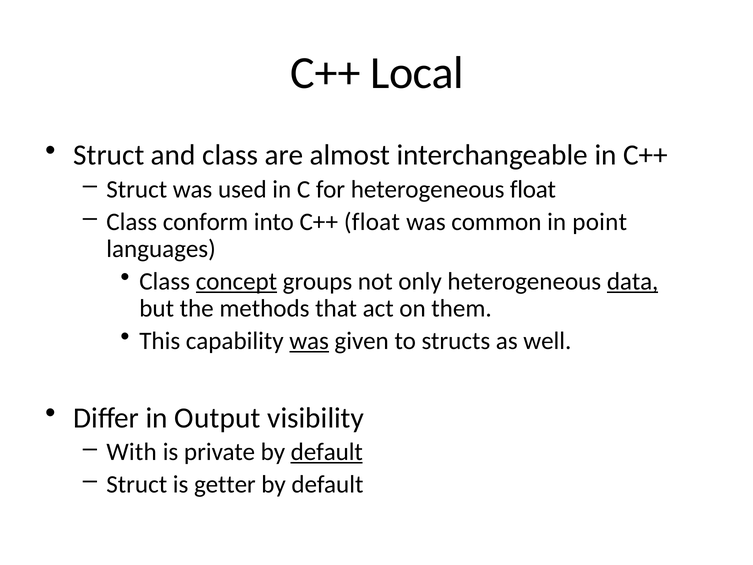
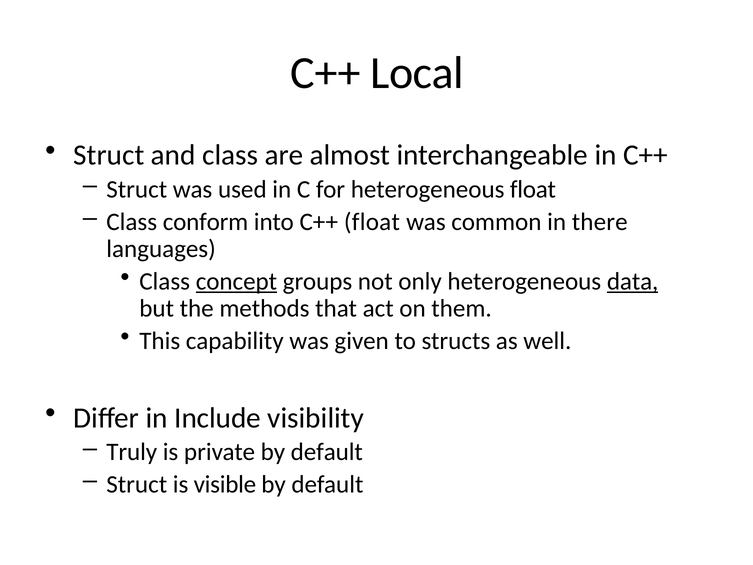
point: point -> there (600, 222)
was underline: present -> none (309, 341)
Output: Output -> Include (218, 418)
With: With -> Truly (132, 452)
default underline: present -> none (327, 452)
getter: getter -> visible (225, 484)
